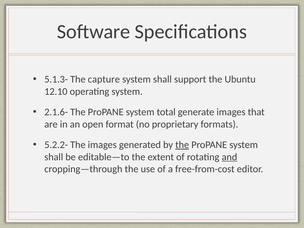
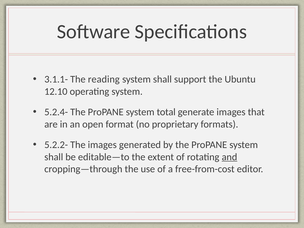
5.1.3-: 5.1.3- -> 3.1.1- (56, 79)
capture: capture -> reading (104, 79)
2.1.6-: 2.1.6- -> 5.2.4- (56, 112)
the underline: present -> none (182, 145)
